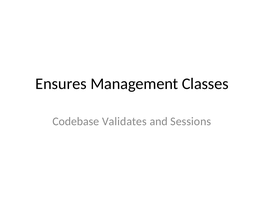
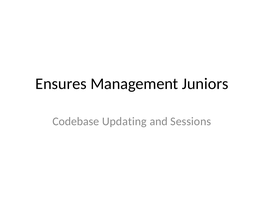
Classes: Classes -> Juniors (205, 84)
Validates: Validates -> Updating (124, 121)
